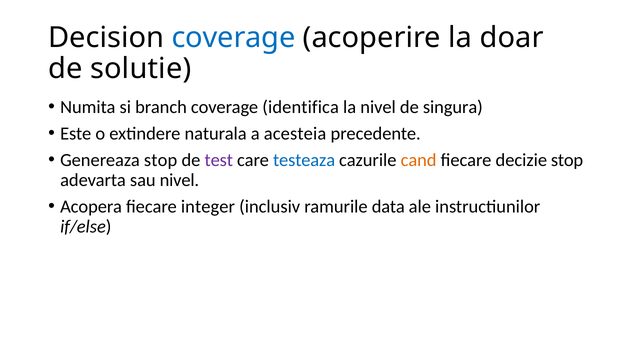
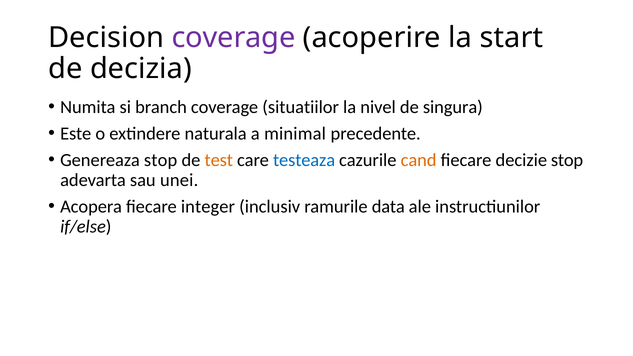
coverage colour: blue -> purple (234, 37)
doar: doar -> start (512, 37)
solutie: solutie -> decizia (141, 69)
identifica: identifica -> situatiilor (301, 107)
acesteia: acesteia -> minimal (295, 134)
test colour: purple -> orange (219, 160)
sau nivel: nivel -> unei (179, 180)
